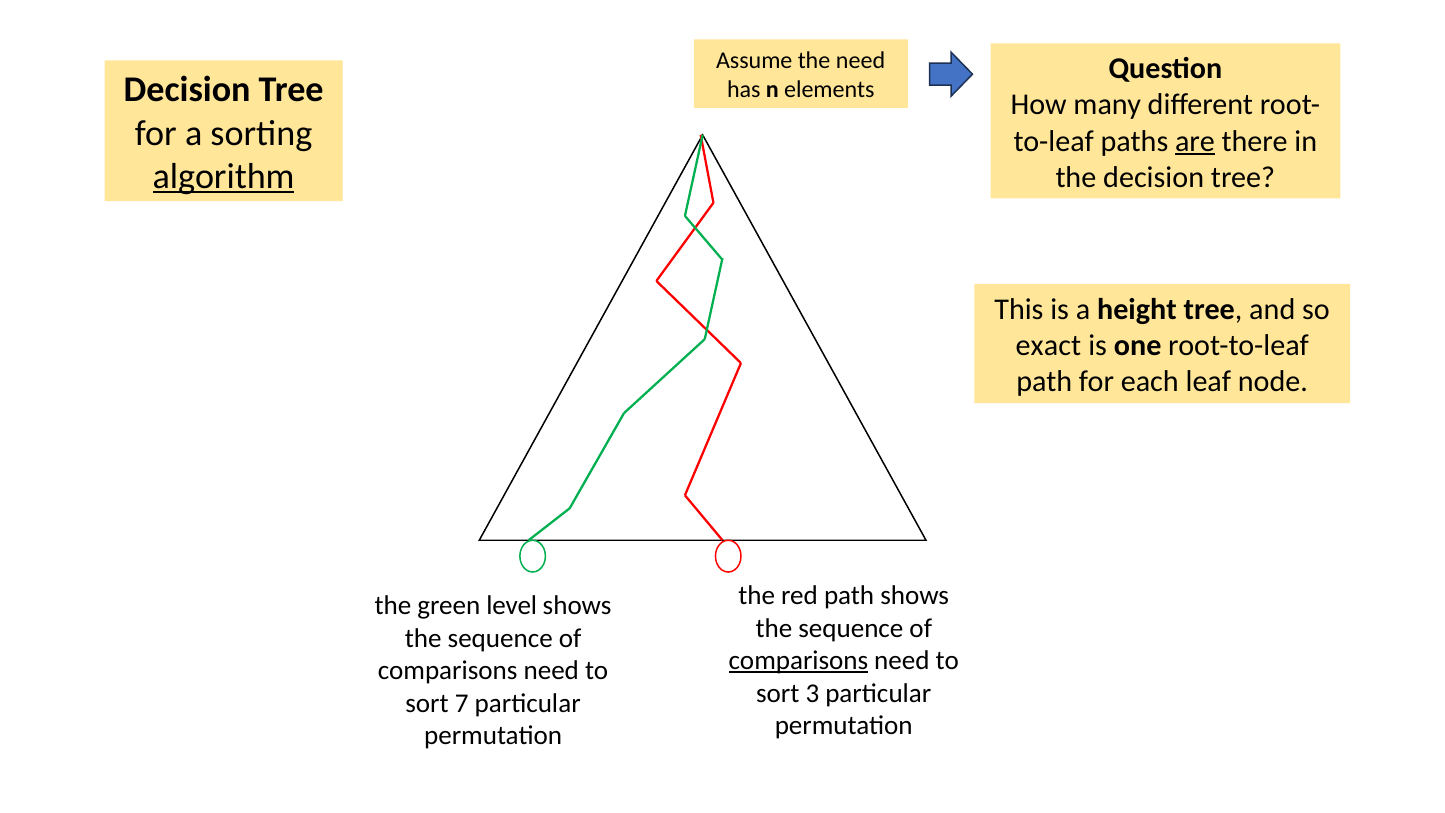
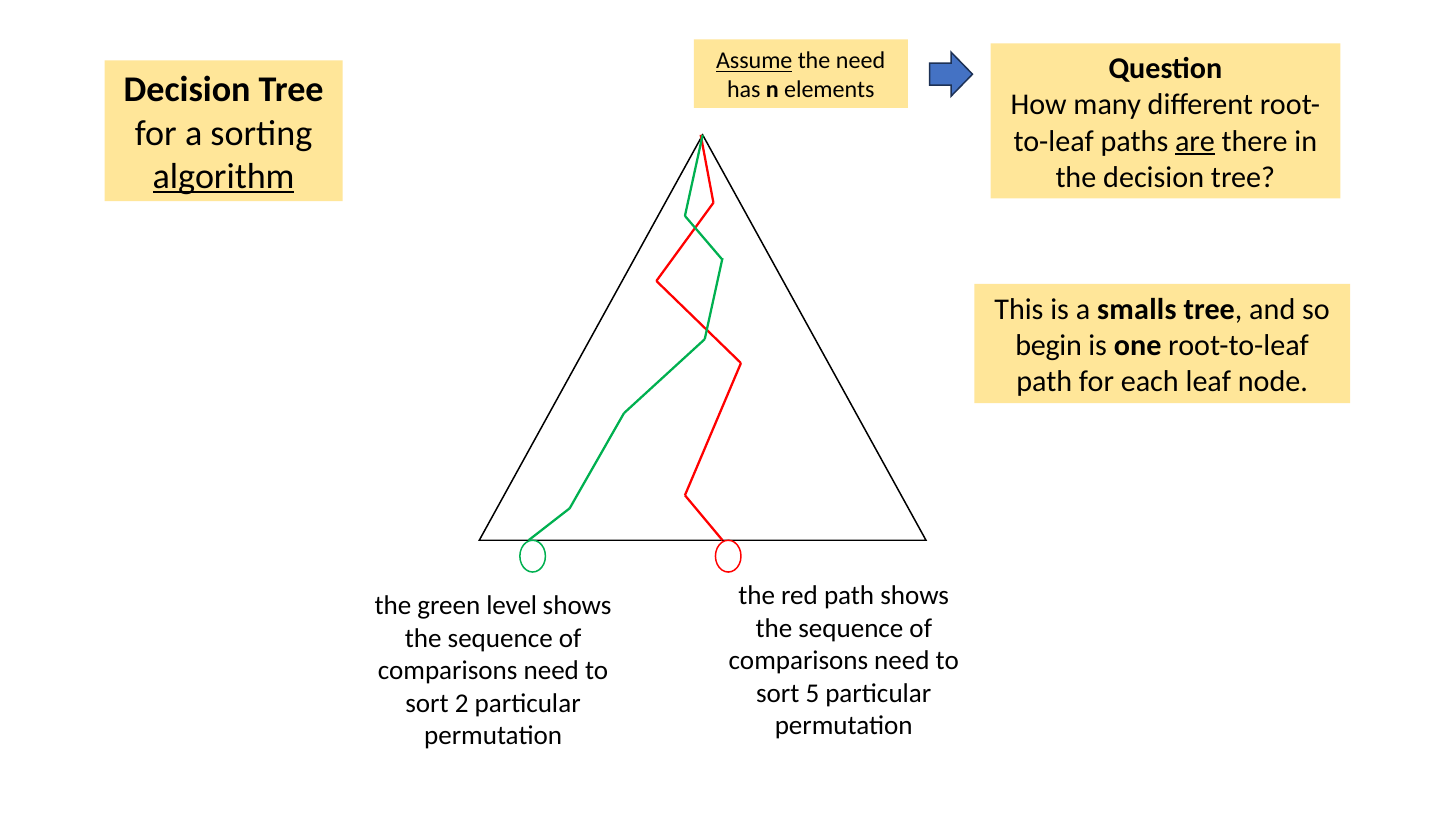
Assume underline: none -> present (754, 61)
height: height -> smalls (1137, 309)
exact: exact -> begin (1049, 346)
comparisons underline: present -> none (798, 660)
3: 3 -> 5 (812, 693)
7: 7 -> 2 (462, 703)
